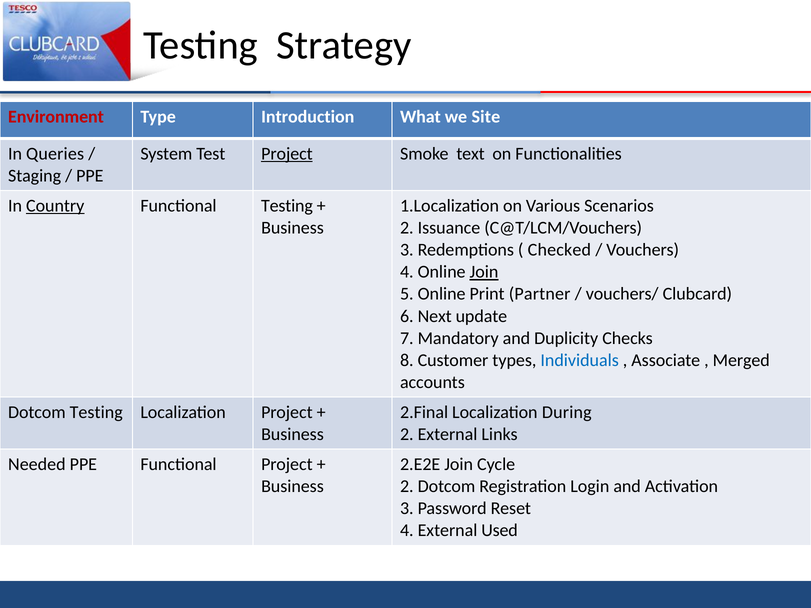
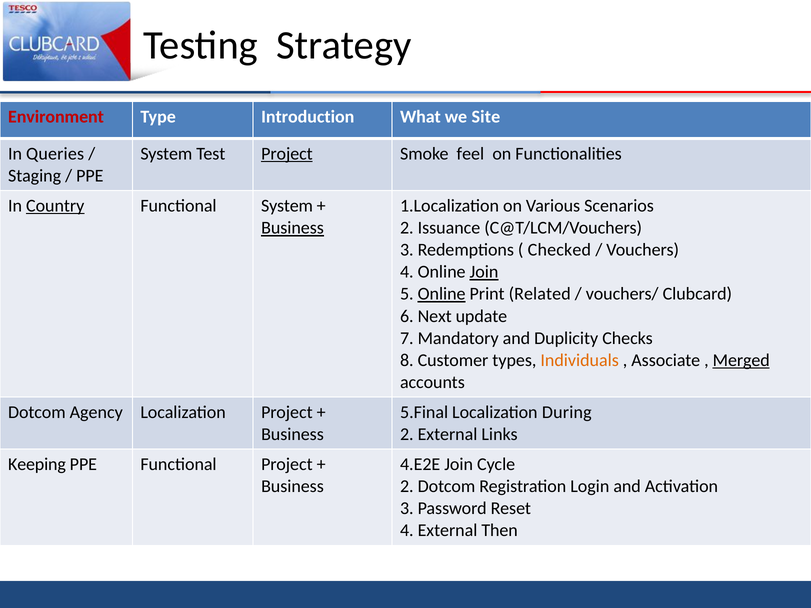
text: text -> feel (470, 154)
Functional Testing: Testing -> System (287, 206)
Business underline: none -> present (292, 228)
Online underline: none -> present (442, 294)
Partner: Partner -> Related (540, 294)
Individuals colour: blue -> orange (580, 360)
Merged underline: none -> present (741, 360)
Dotcom Testing: Testing -> Agency (96, 412)
2.Final: 2.Final -> 5.Final (424, 412)
Needed: Needed -> Keeping (37, 465)
2.E2E: 2.E2E -> 4.E2E (420, 465)
Used: Used -> Then (500, 531)
